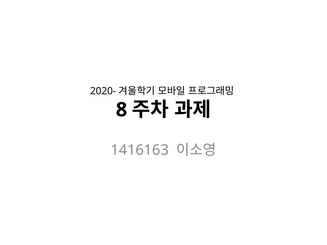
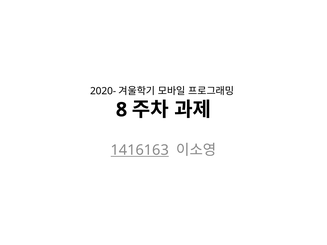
1416163 underline: none -> present (140, 150)
